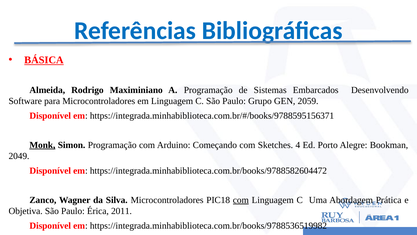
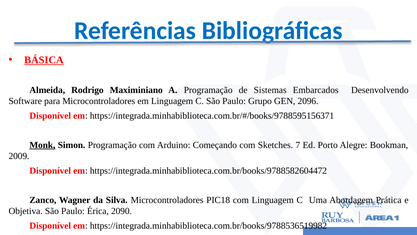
2059: 2059 -> 2096 (308, 101)
4: 4 -> 7 (298, 145)
2049: 2049 -> 2009 (19, 156)
com underline: present -> none (241, 200)
2011: 2011 -> 2090 (121, 211)
